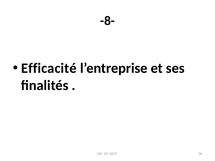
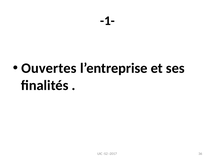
-8-: -8- -> -1- (107, 21)
Efficacité: Efficacité -> Ouvertes (49, 68)
